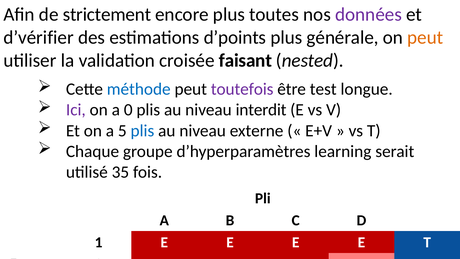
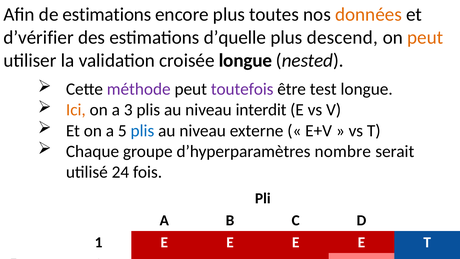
de strictement: strictement -> estimations (107, 15)
données colour: purple -> orange (369, 15)
d’points: d’points -> d’quelle (235, 38)
générale: générale -> descend (342, 38)
croisée faisant: faisant -> longue (245, 61)
méthode colour: blue -> purple (139, 89)
Ici colour: purple -> orange (76, 110)
a 0: 0 -> 3 (128, 110)
learning: learning -> nombre (343, 151)
35: 35 -> 24 (120, 172)
